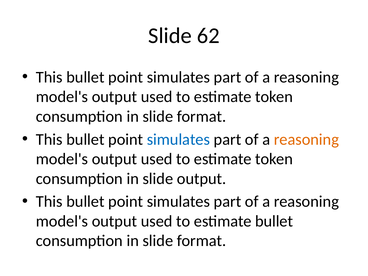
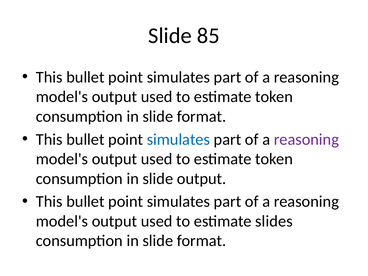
62: 62 -> 85 (208, 36)
reasoning colour: orange -> purple (306, 139)
estimate bullet: bullet -> slides (274, 221)
